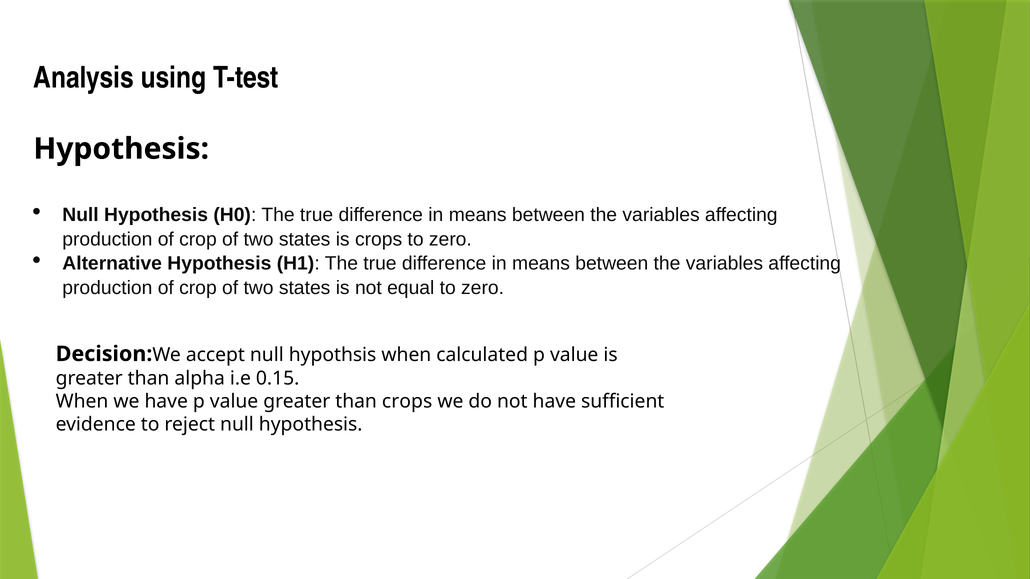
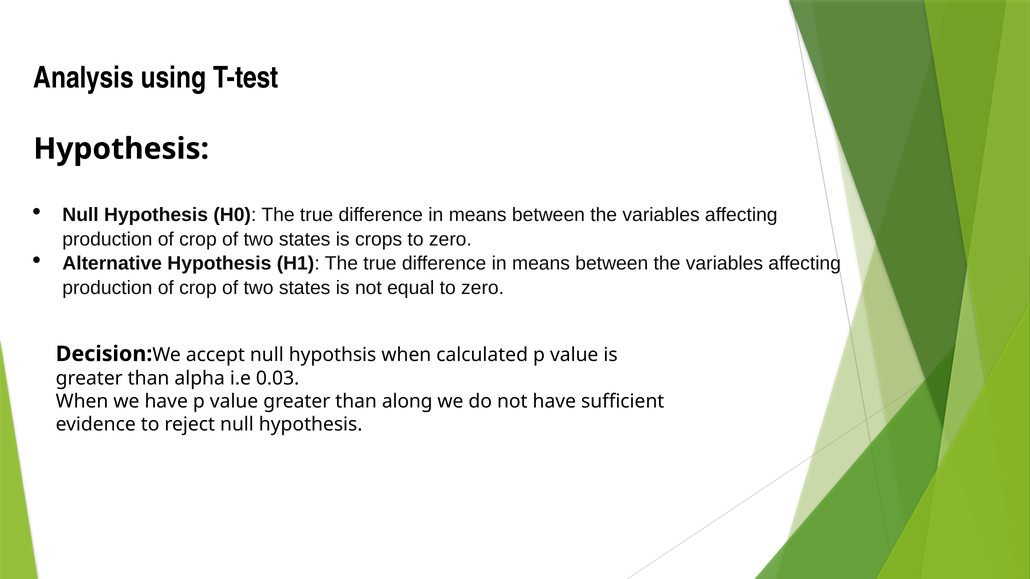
0.15: 0.15 -> 0.03 (278, 378)
than crops: crops -> along (407, 402)
